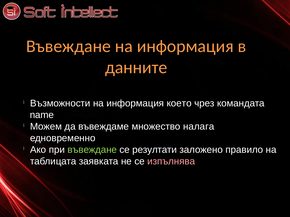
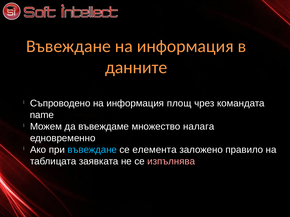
Възможности: Възможности -> Съпроводено (60, 104)
което: което -> площ (179, 104)
въвеждане colour: light green -> light blue (92, 150)
резултати: резултати -> елемента (155, 150)
